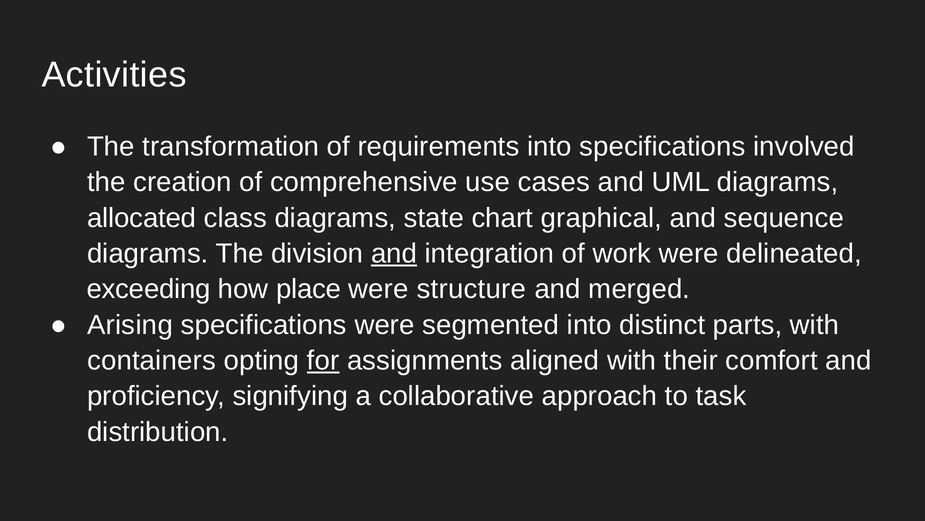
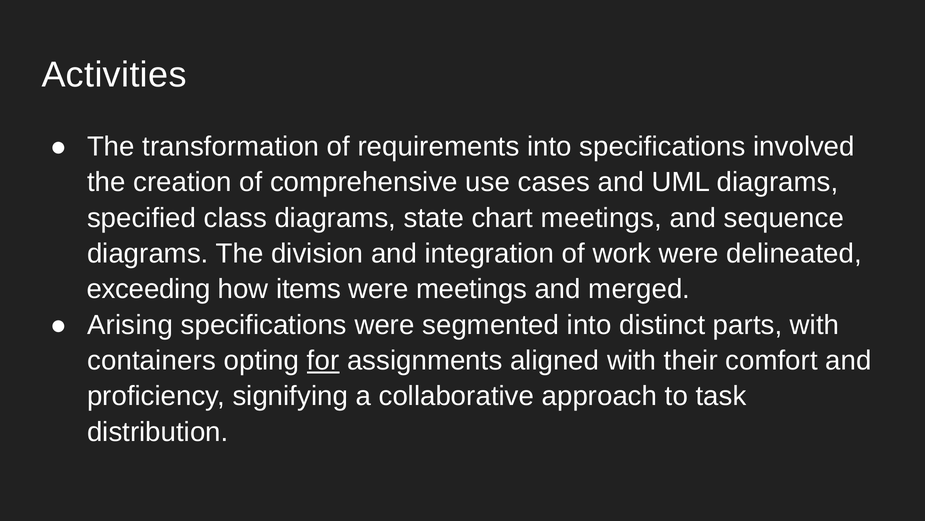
allocated: allocated -> specified (142, 218)
chart graphical: graphical -> meetings (601, 218)
and underline: present -> none (394, 253)
place: place -> items (309, 289)
were structure: structure -> meetings (472, 289)
